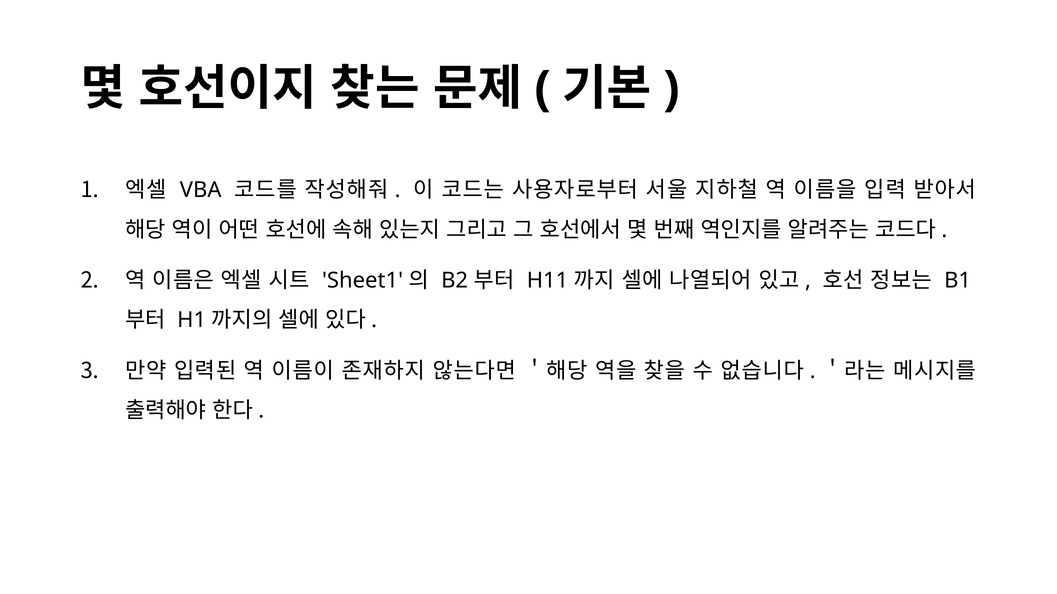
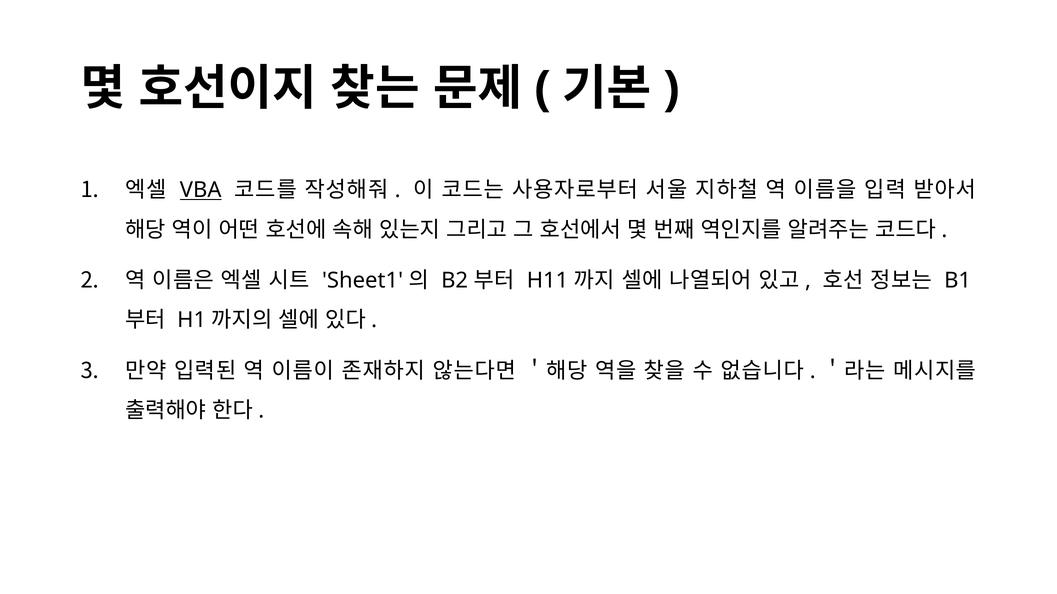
VBA underline: none -> present (201, 190)
